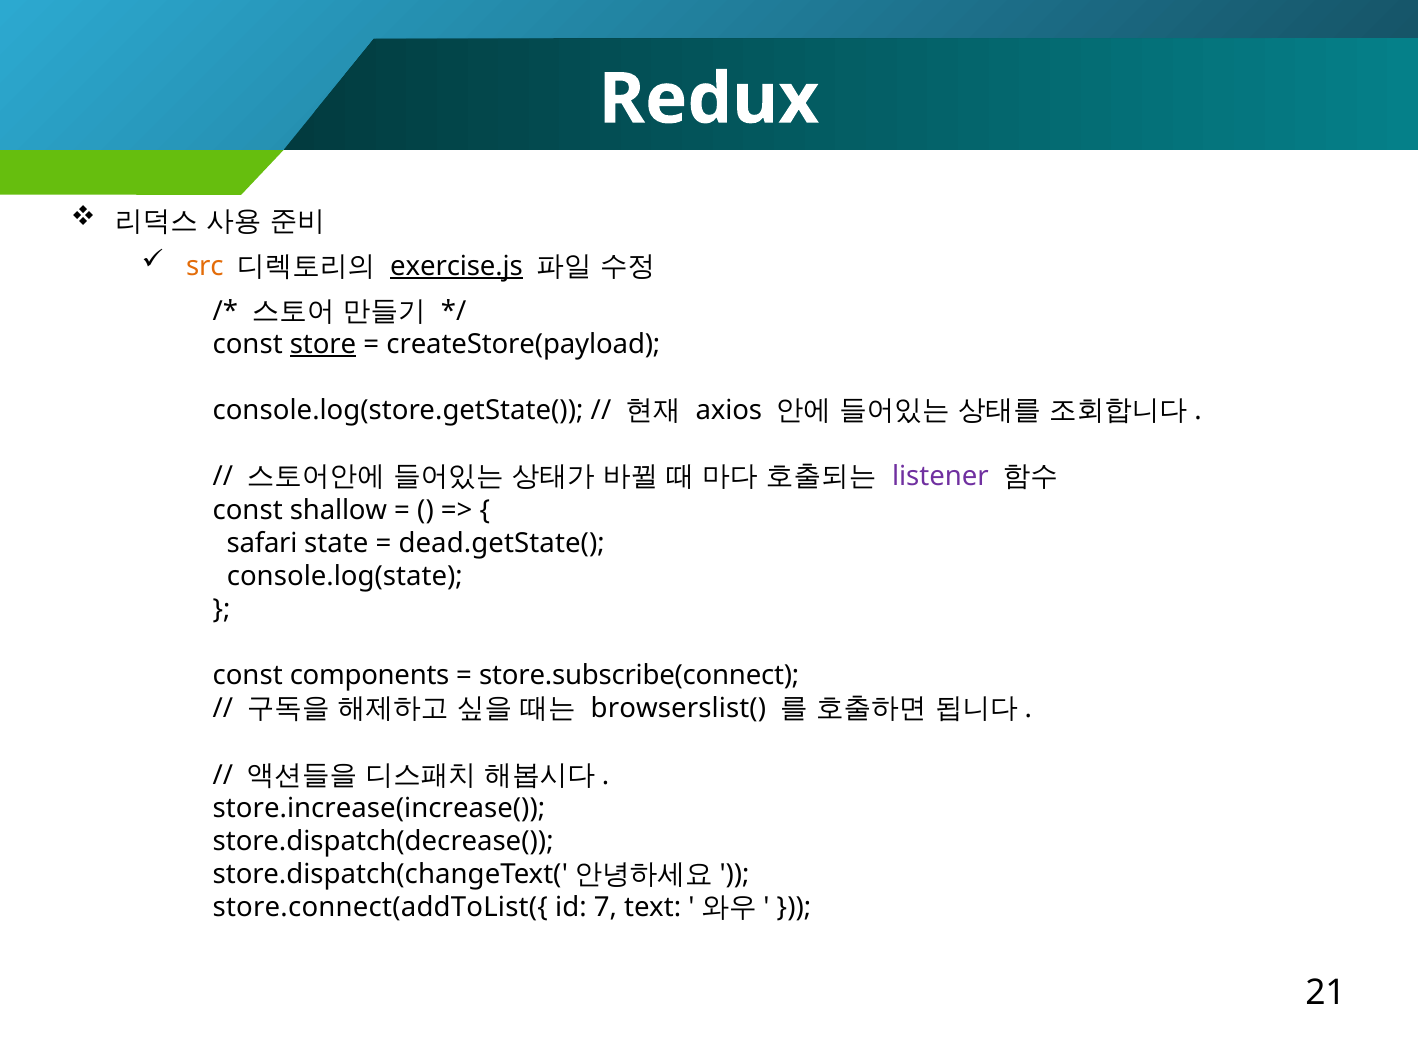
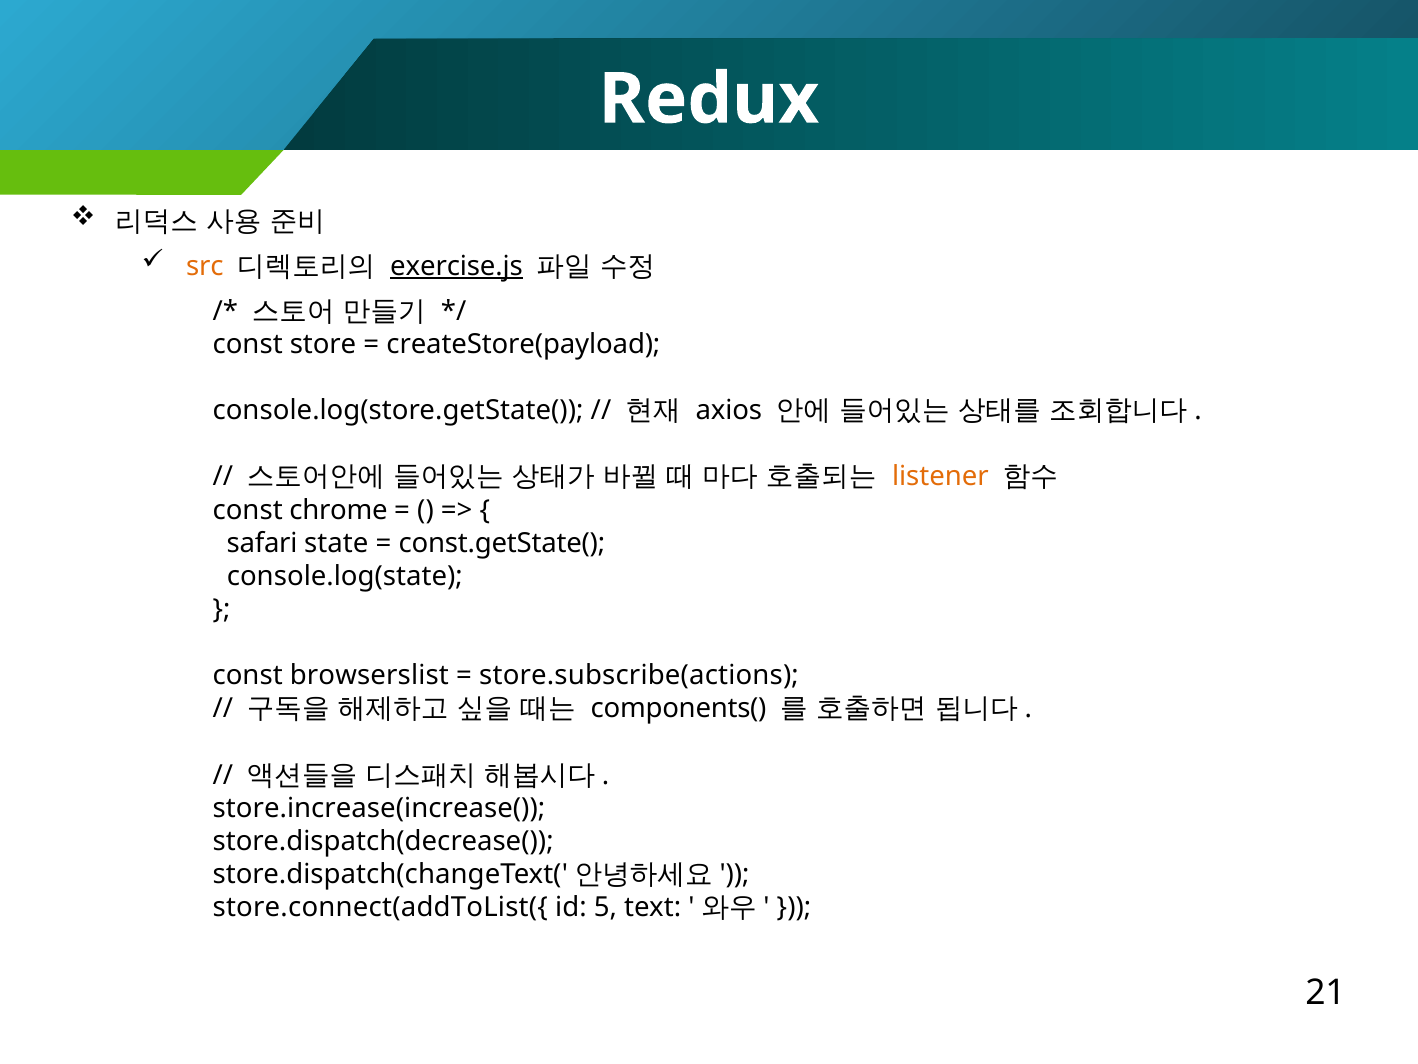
store underline: present -> none (323, 344)
listener colour: purple -> orange (940, 477)
shallow: shallow -> chrome (339, 510)
dead.getState(: dead.getState( -> const.getState( (502, 543)
components: components -> browserslist (369, 675)
store.subscribe(connect: store.subscribe(connect -> store.subscribe(actions (639, 675)
browserslist(: browserslist( -> components( (679, 708)
7: 7 -> 5 (605, 907)
